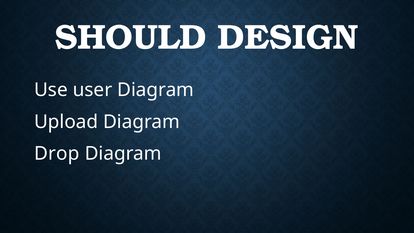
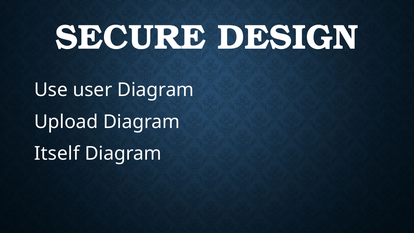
SHOULD: SHOULD -> SECURE (130, 37)
Drop: Drop -> Itself (57, 153)
